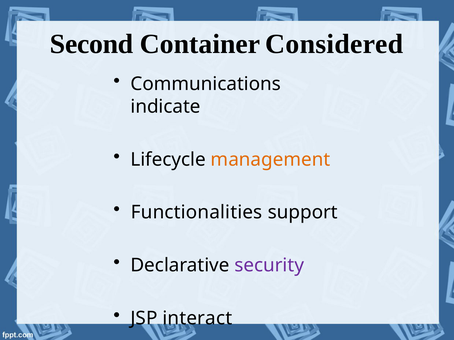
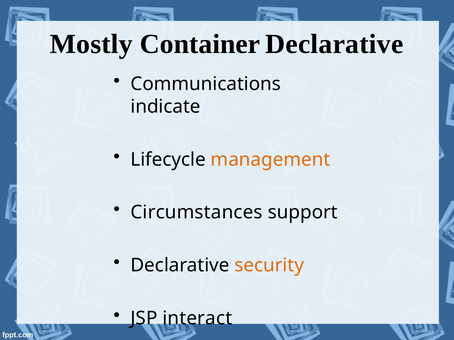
Second: Second -> Mostly (91, 44)
Container Considered: Considered -> Declarative (334, 44)
Functionalities: Functionalities -> Circumstances (197, 213)
security colour: purple -> orange (269, 266)
